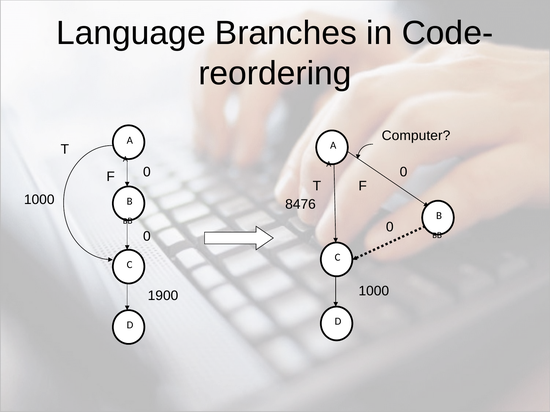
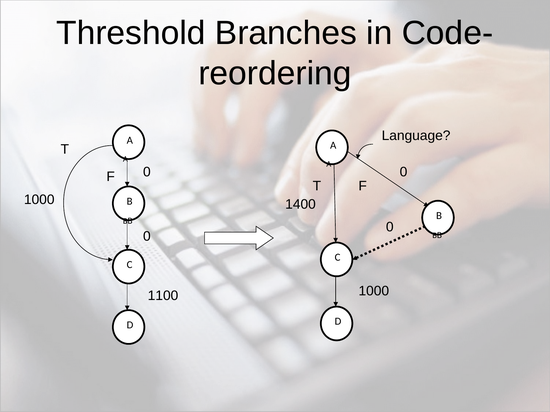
Language: Language -> Threshold (131, 33)
Computer: Computer -> Language (416, 136)
8476: 8476 -> 1400 (301, 204)
1900: 1900 -> 1100 (163, 296)
